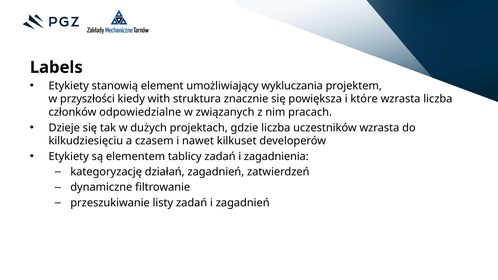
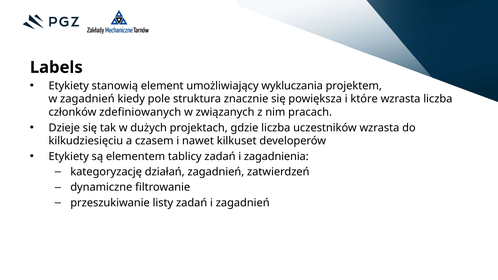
w przyszłości: przyszłości -> zagadnień (87, 99)
with: with -> pole (159, 99)
odpowiedzialne: odpowiedzialne -> zdefiniowanych (140, 112)
